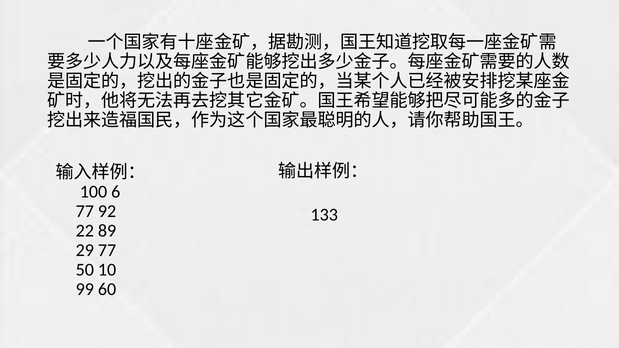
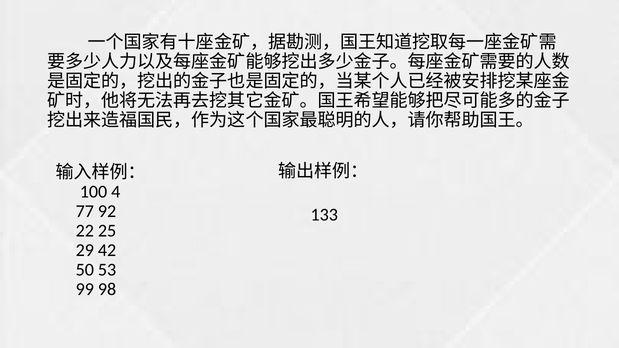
6: 6 -> 4 (116, 192)
89: 89 -> 25 (107, 231)
29 77: 77 -> 42 (107, 250)
10: 10 -> 53 (107, 270)
60: 60 -> 98 (107, 289)
